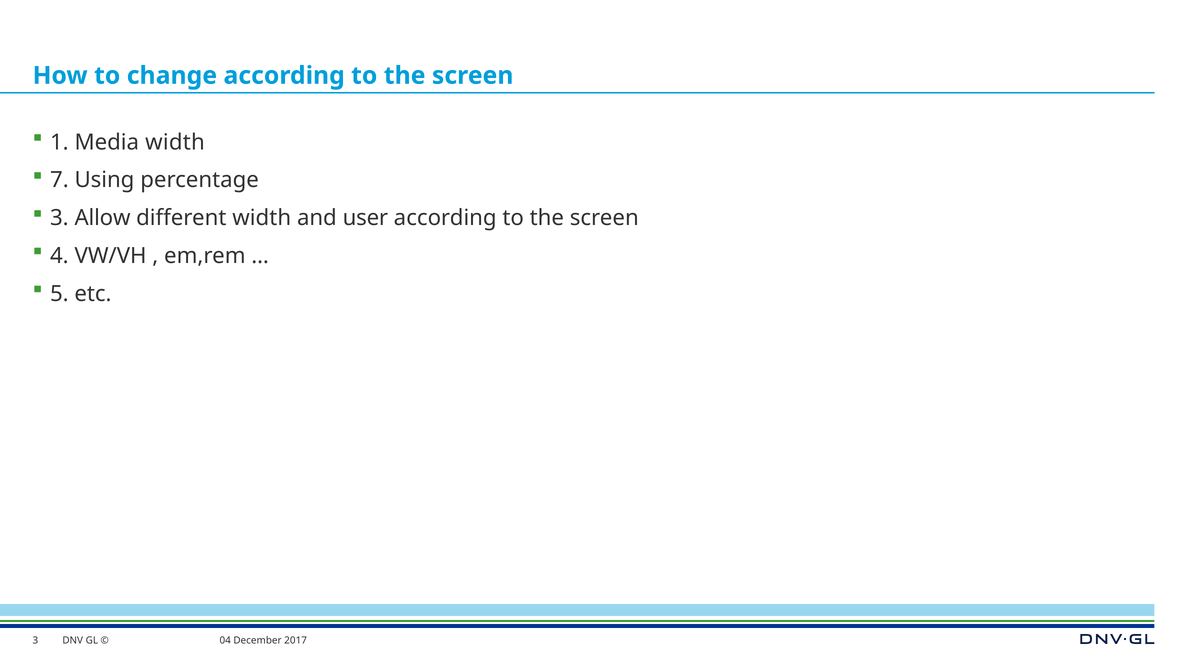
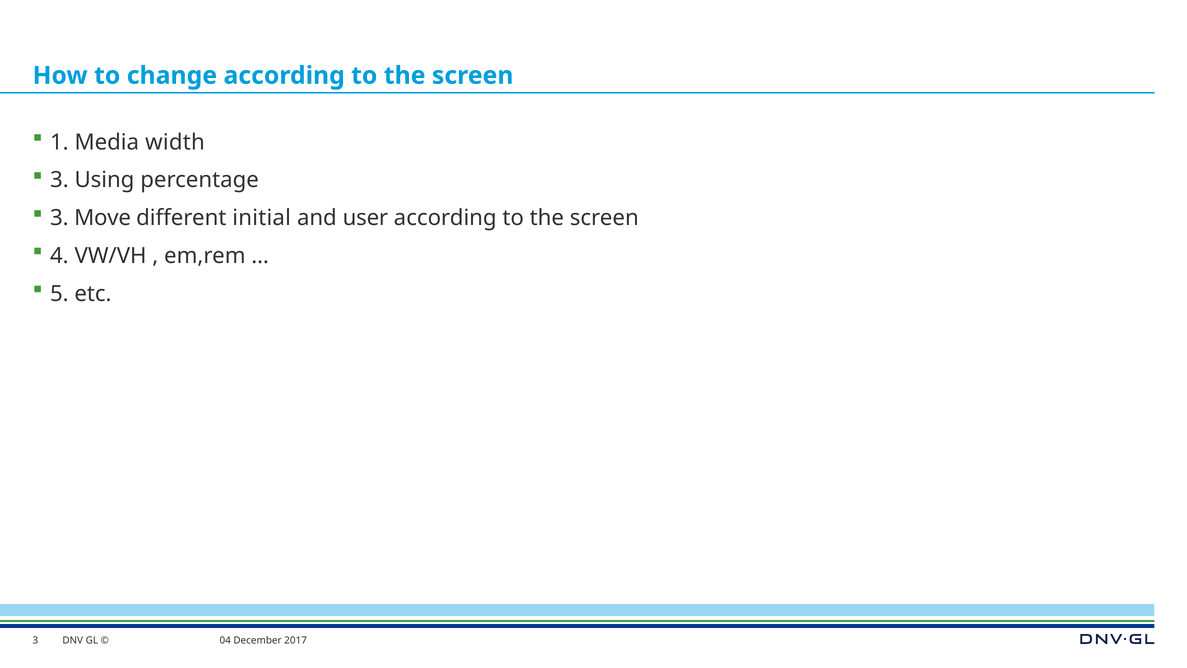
7: 7 -> 3 (59, 180)
Allow: Allow -> Move (103, 218)
different width: width -> initial (262, 218)
